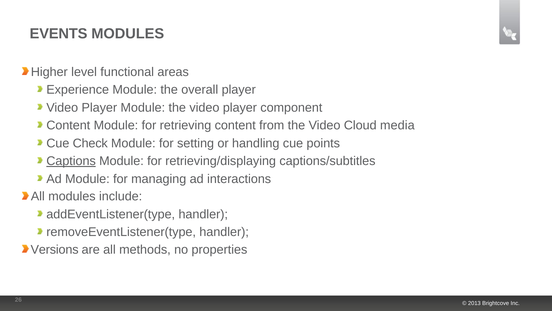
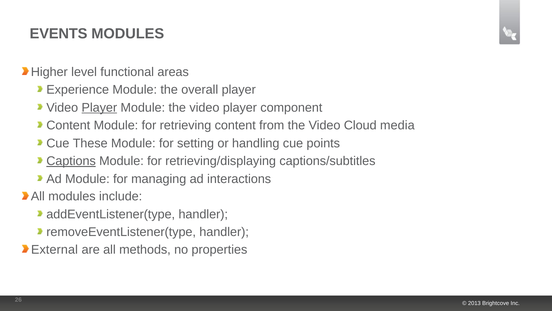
Player underline: none -> present (99, 107)
Check: Check -> These (90, 143)
Versions: Versions -> External (54, 249)
